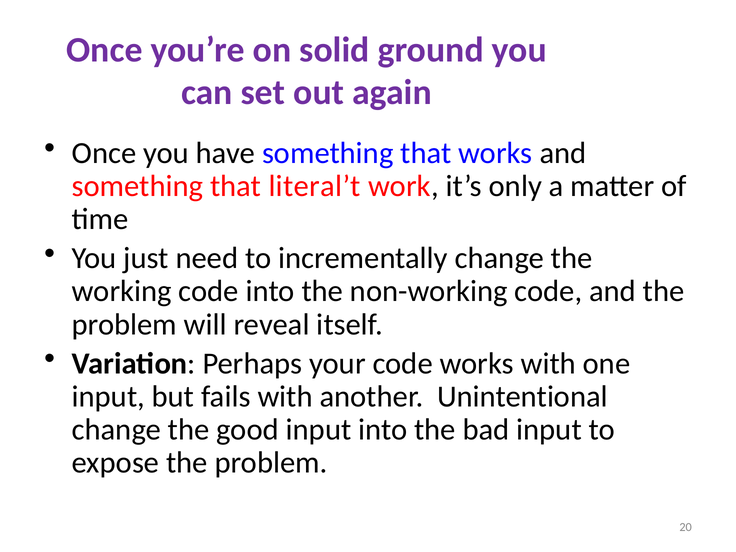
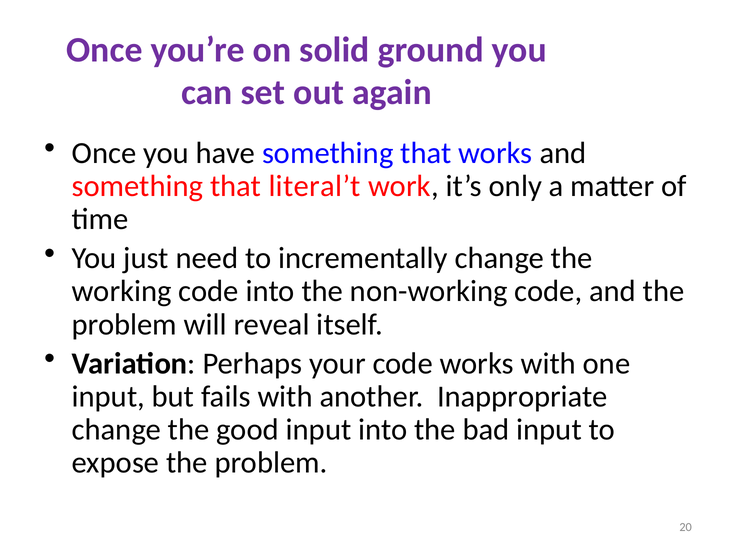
Unintentional: Unintentional -> Inappropriate (522, 397)
